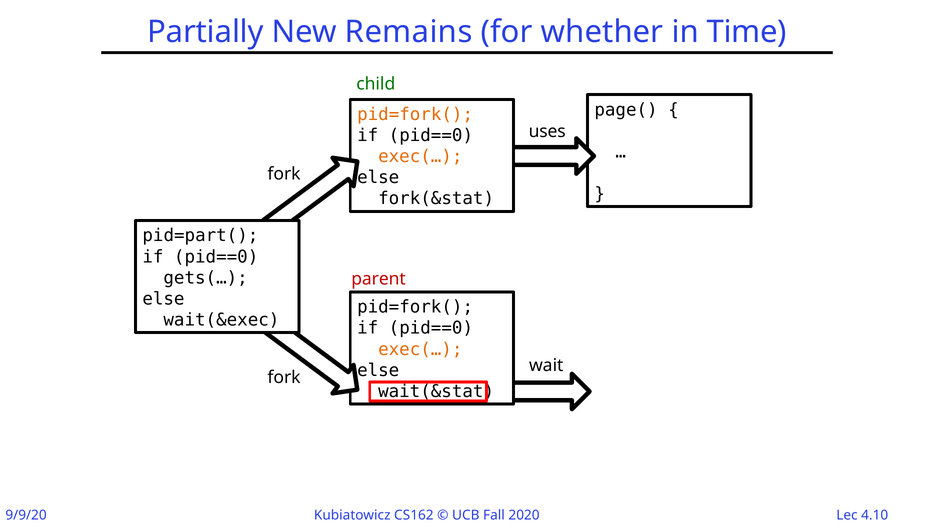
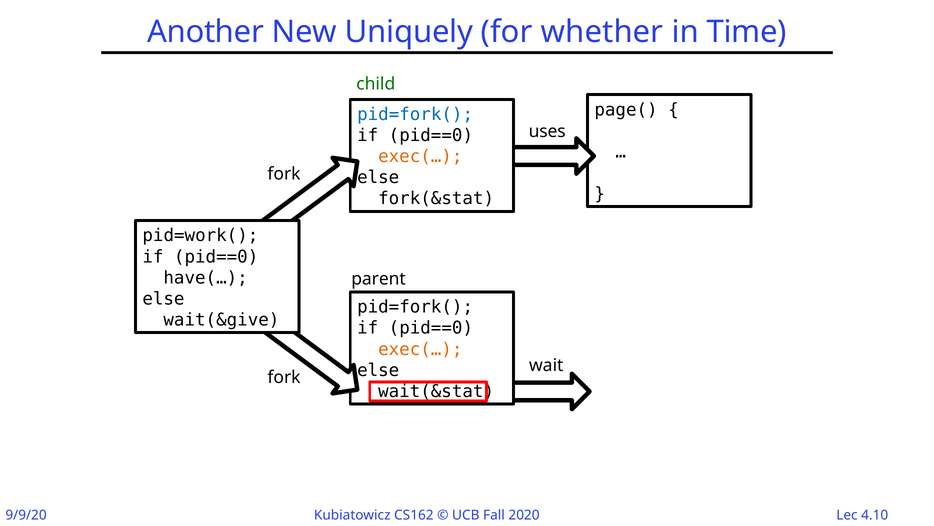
Partially: Partially -> Another (206, 32)
Remains: Remains -> Uniquely (409, 32)
pid=fork( colour: orange -> blue (415, 114)
pid=part(: pid=part( -> pid=work( (200, 235)
gets(…: gets(… -> have(… (206, 277)
parent colour: red -> black (379, 278)
wait(&exec: wait(&exec -> wait(&give (221, 319)
